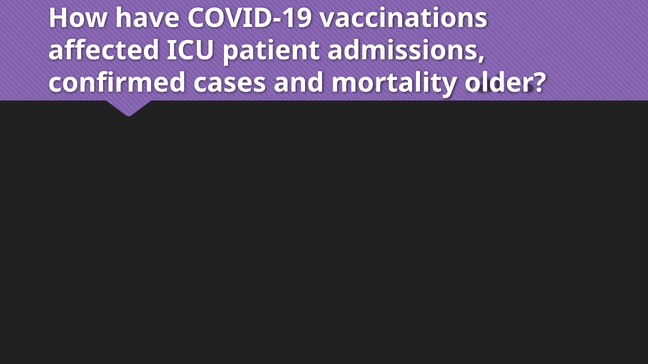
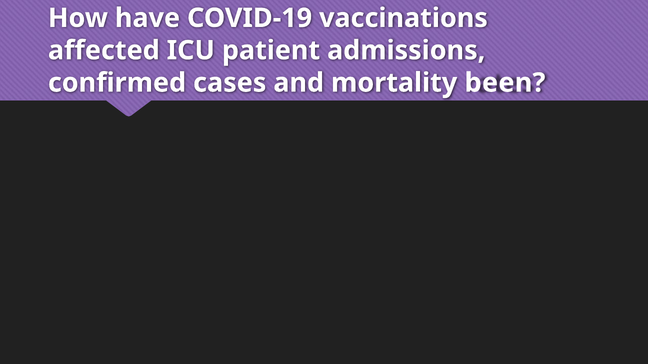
older: older -> been (505, 83)
